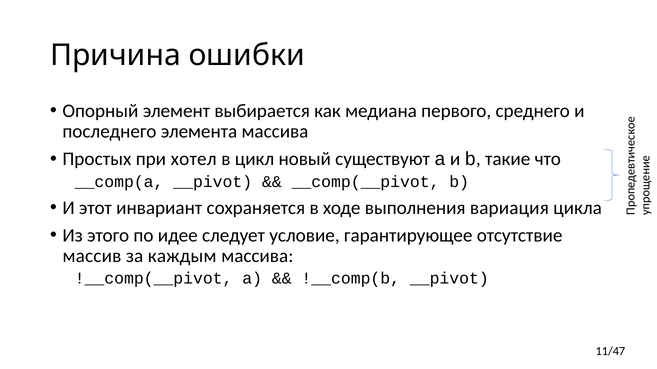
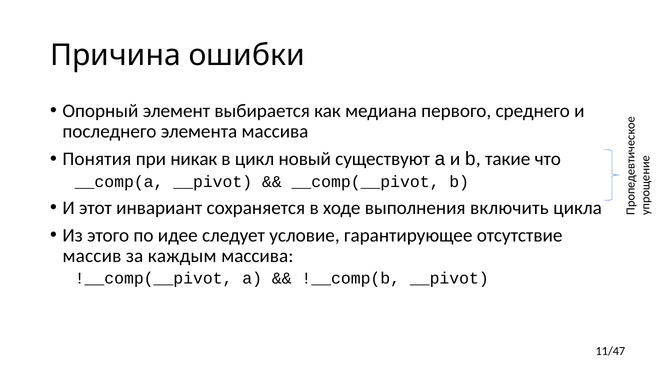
Простых: Простых -> Понятия (97, 159)
хотел: хотел -> никак (194, 159)
вариация: вариация -> включить (509, 208)
